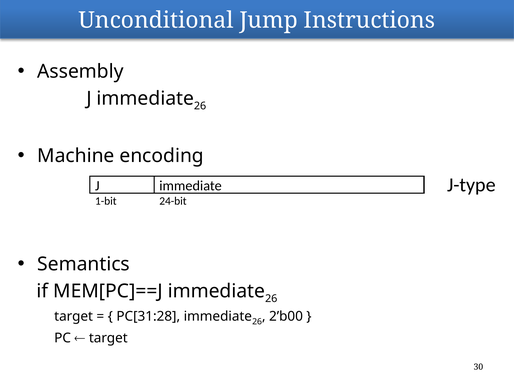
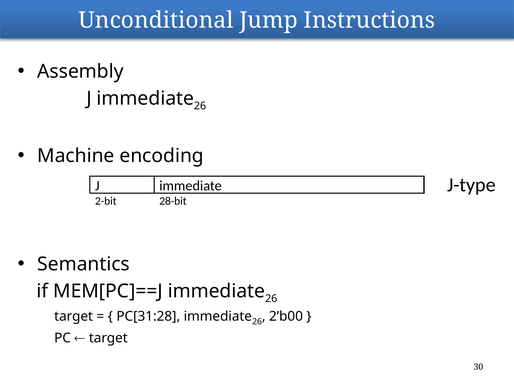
1-bit: 1-bit -> 2-bit (106, 201)
24-bit: 24-bit -> 28-bit (173, 201)
